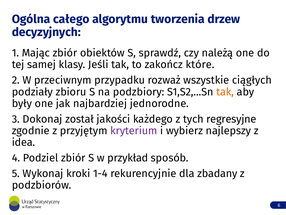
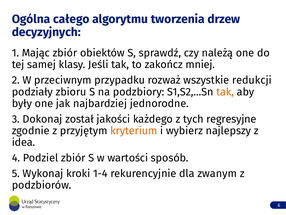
które: które -> mniej (200, 64)
ciągłych: ciągłych -> redukcji (252, 80)
kryterium colour: purple -> orange (134, 130)
przykład: przykład -> wartości (128, 158)
zbadany: zbadany -> zwanym (217, 173)
